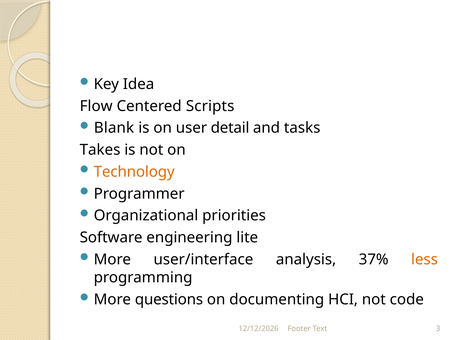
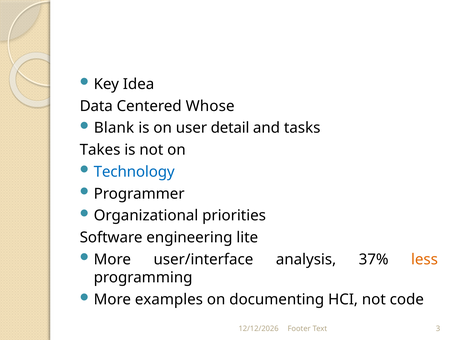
Flow: Flow -> Data (96, 106)
Scripts: Scripts -> Whose (210, 106)
Technology colour: orange -> blue (134, 172)
questions: questions -> examples (169, 299)
